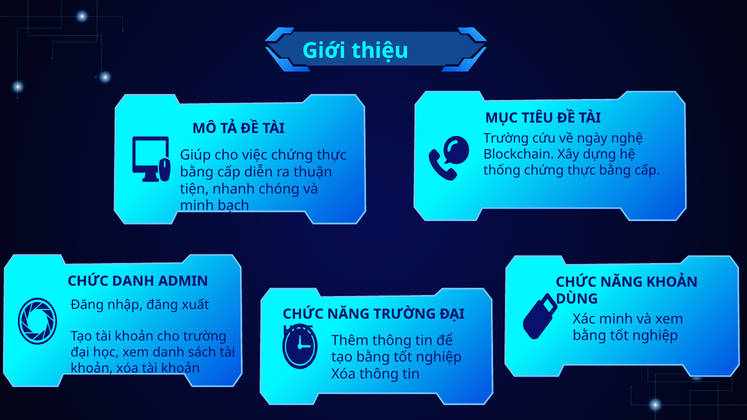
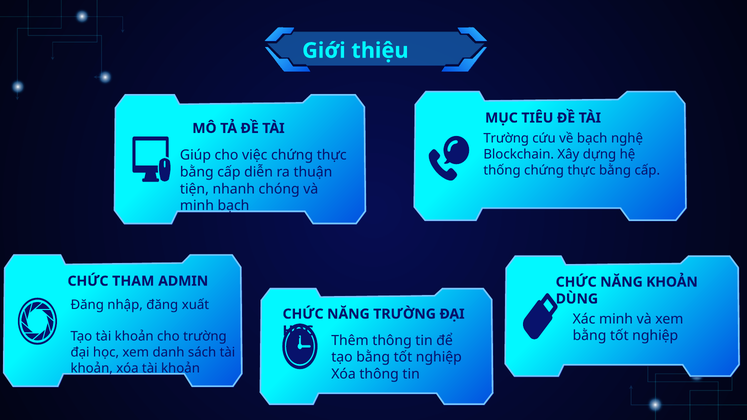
về ngày: ngày -> bạch (592, 139)
CHỨC DANH: DANH -> THAM (133, 281)
